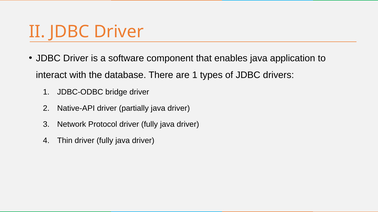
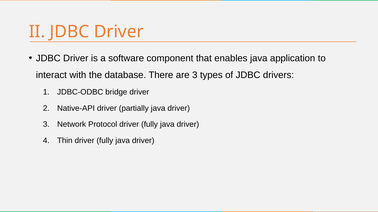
are 1: 1 -> 3 (195, 75)
